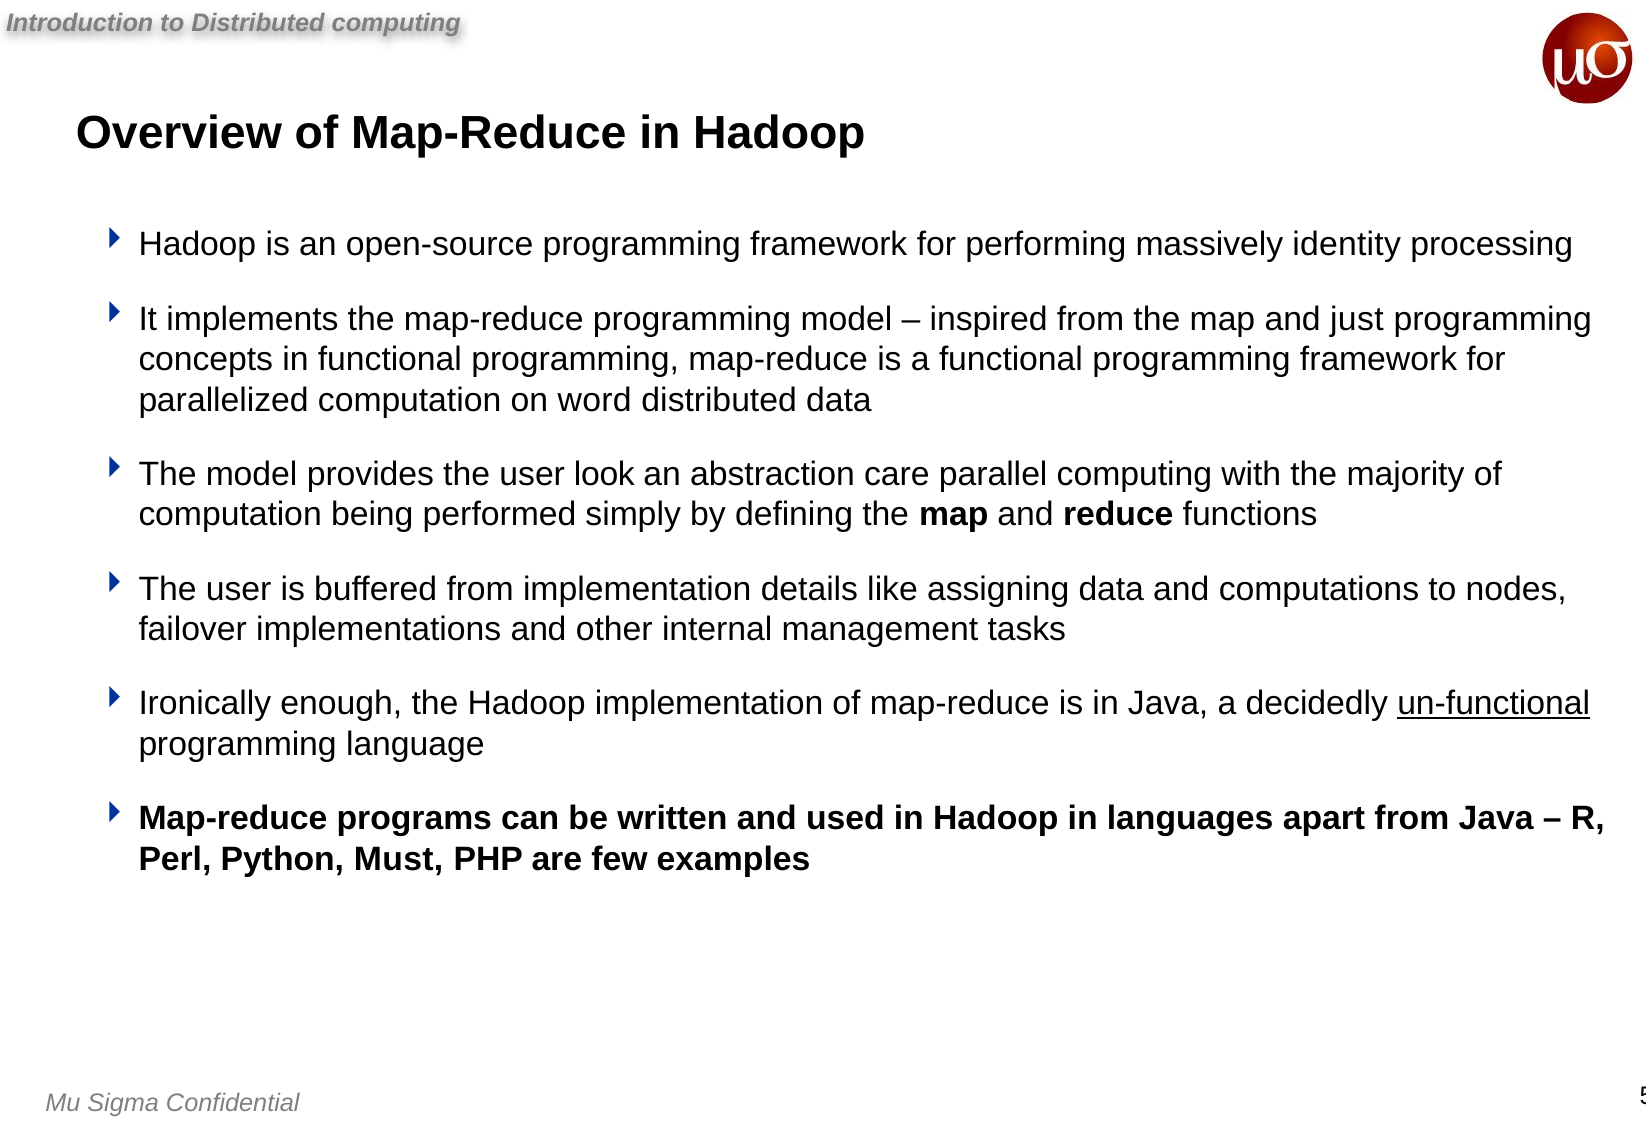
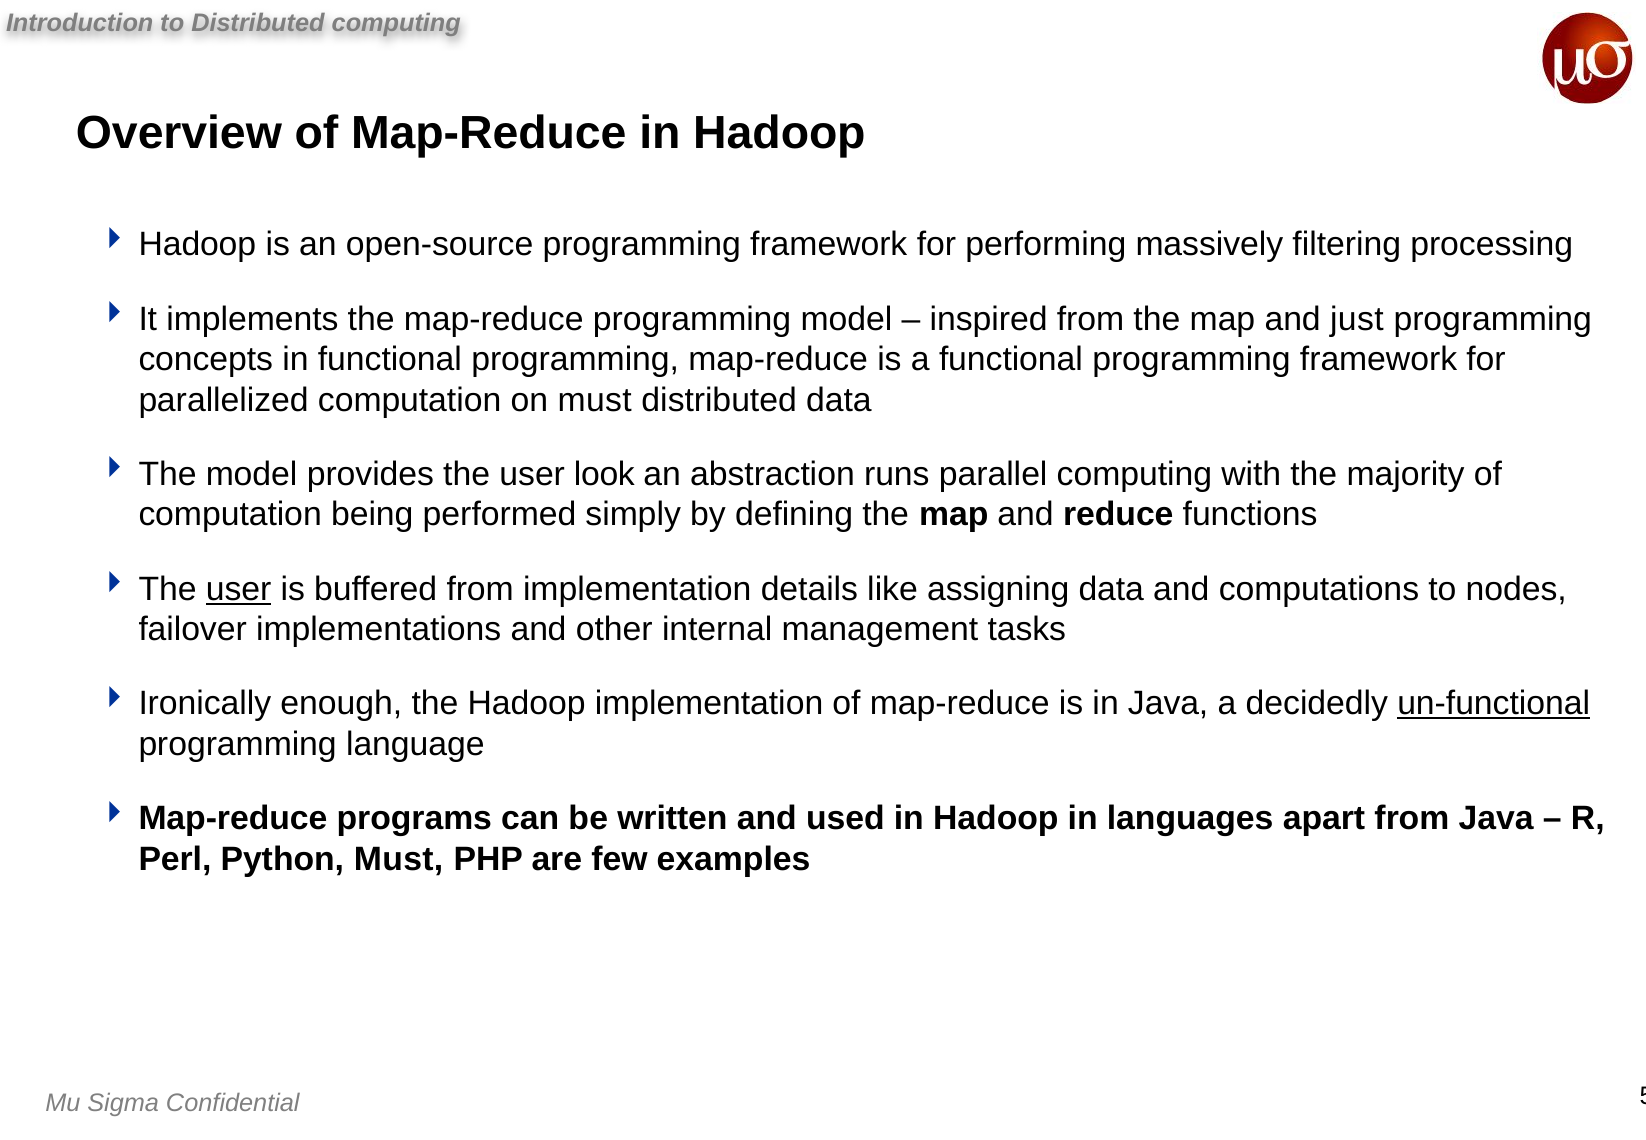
identity: identity -> filtering (1347, 245)
on word: word -> must (595, 400)
care: care -> runs (897, 474)
user underline: none -> present (239, 589)
